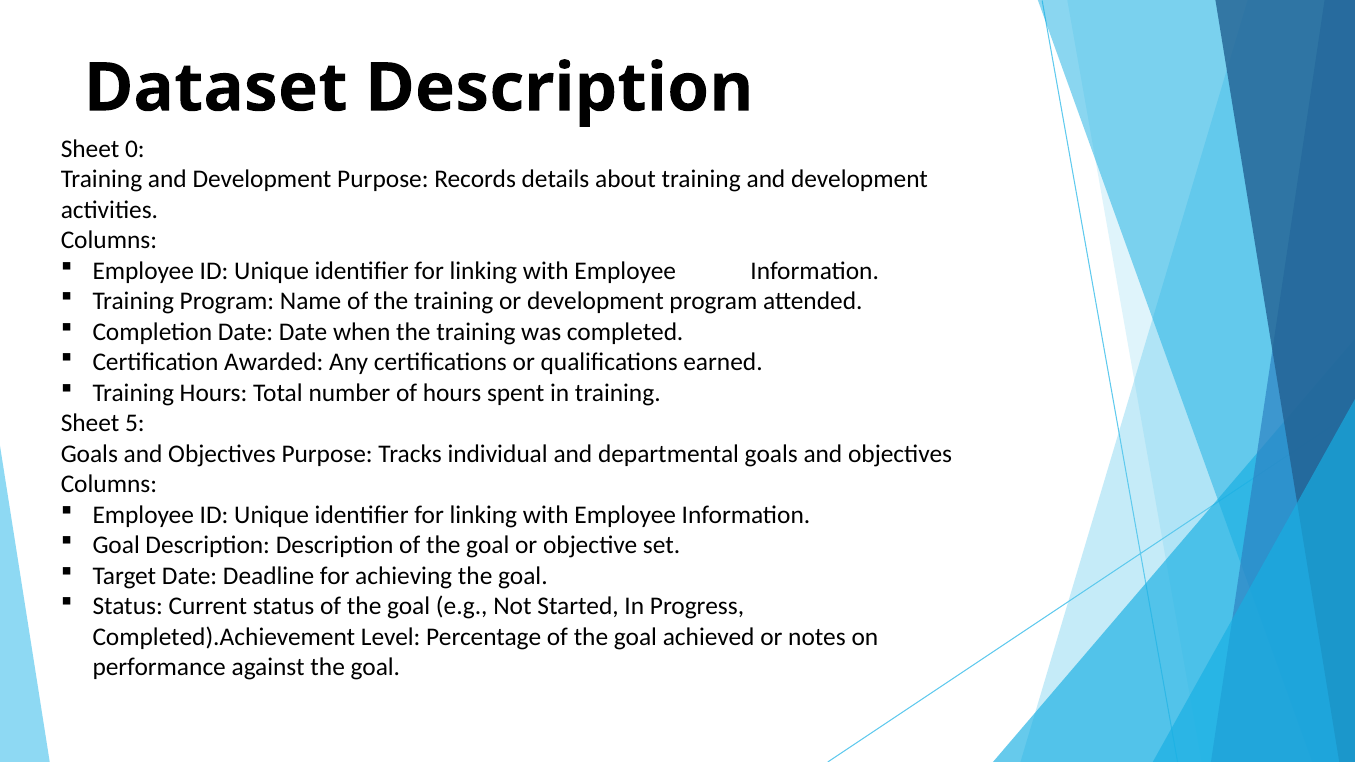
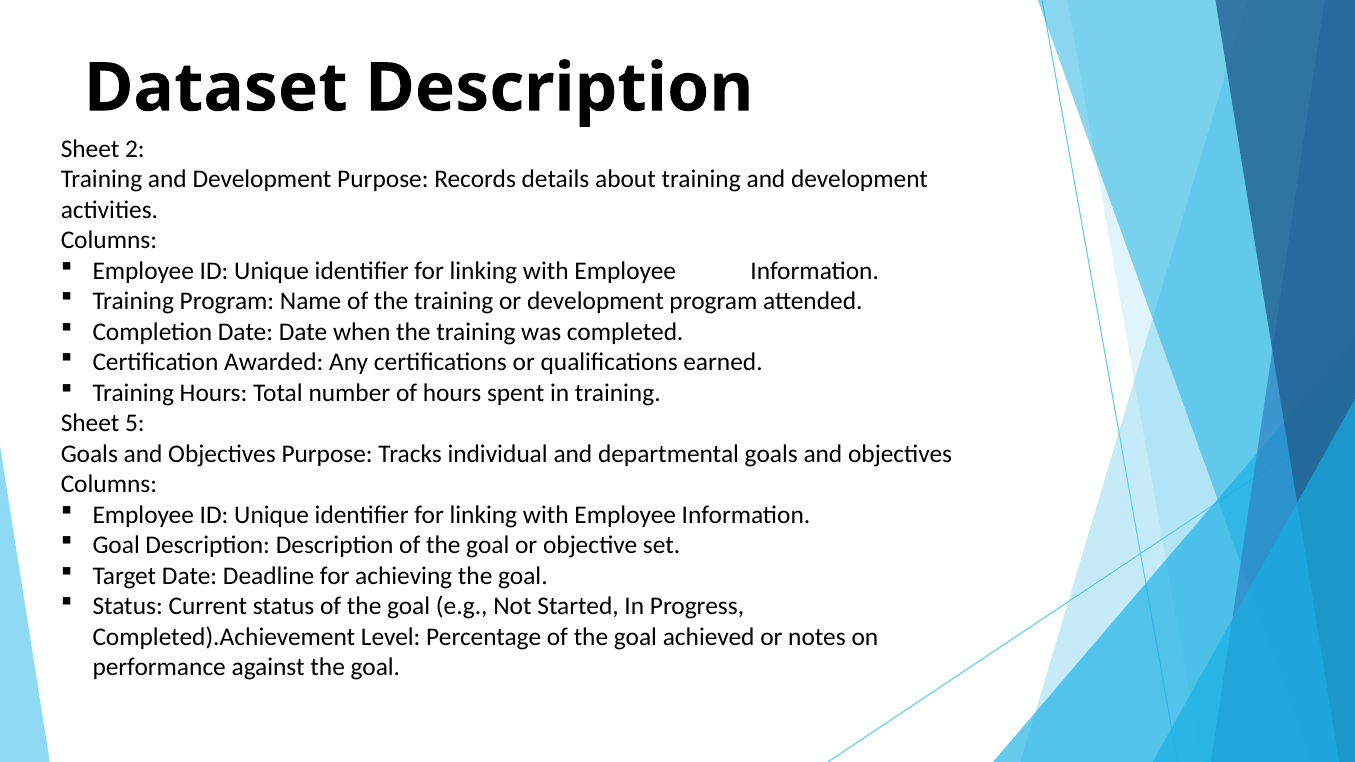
0: 0 -> 2 (135, 149)
